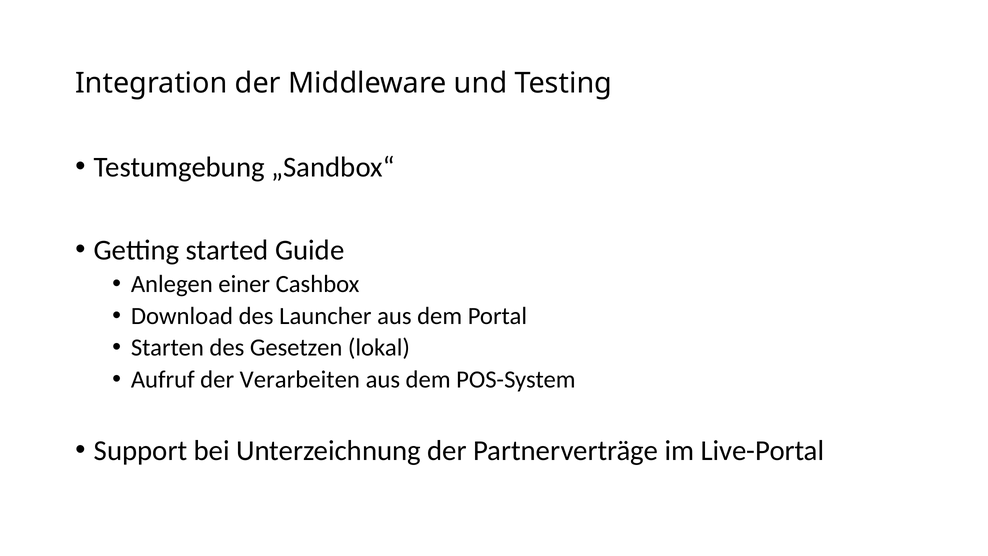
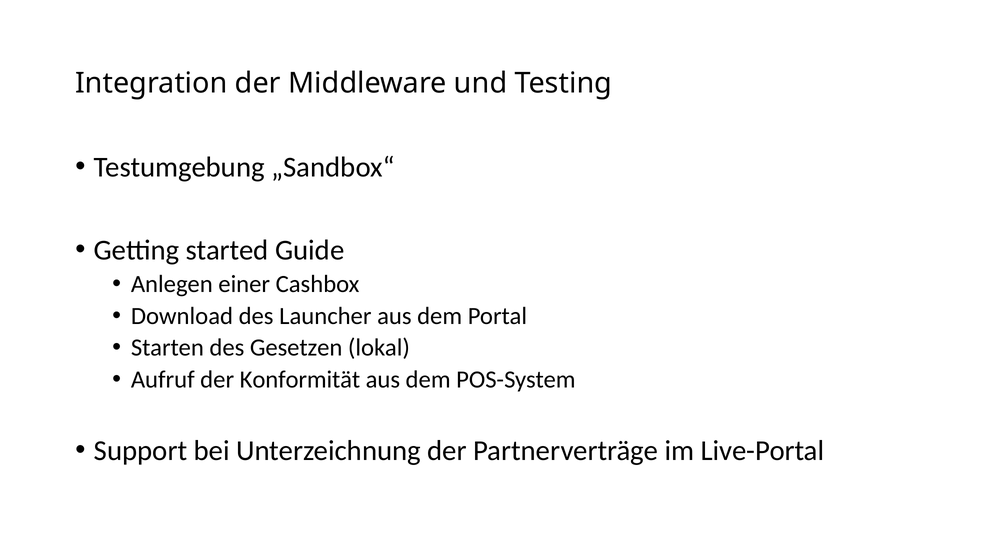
Verarbeiten: Verarbeiten -> Konformität (300, 379)
